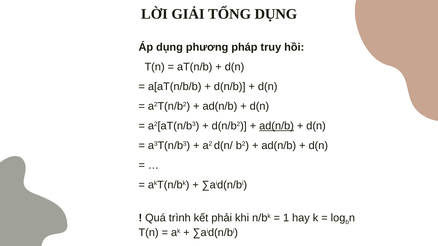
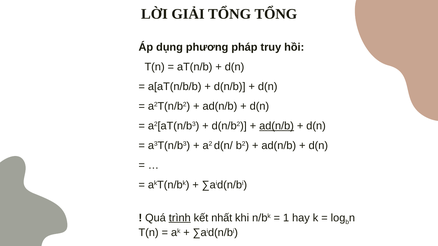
TỔNG DỤNG: DỤNG -> TỔNG (276, 14)
trình underline: none -> present (180, 218)
phải: phải -> nhất (222, 218)
